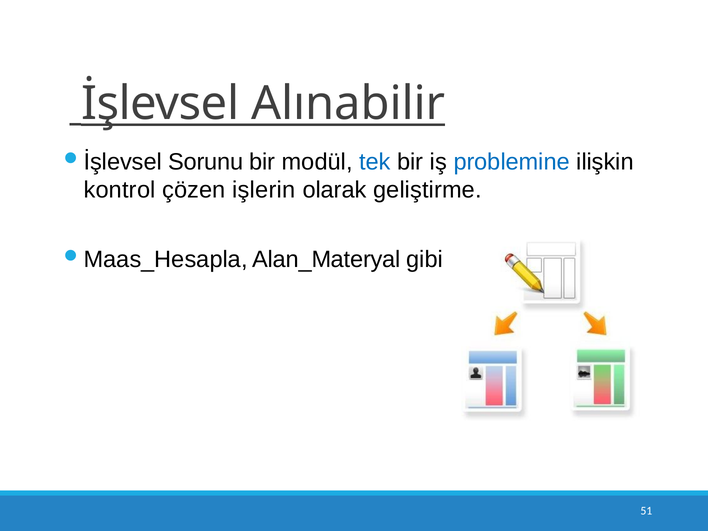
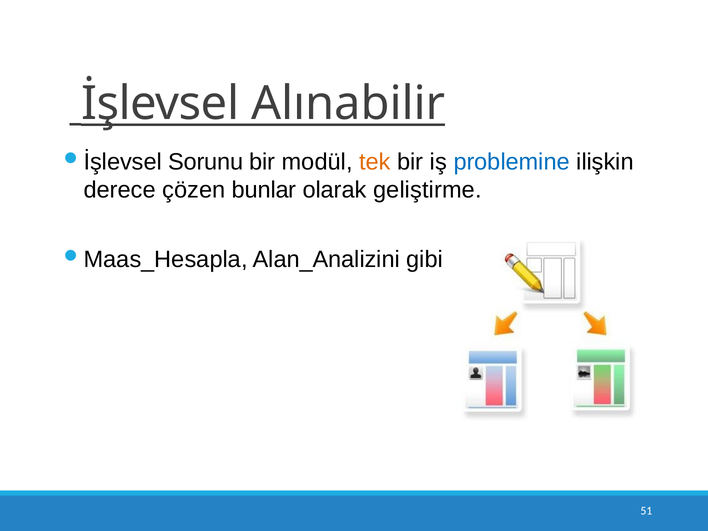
tek colour: blue -> orange (375, 162)
kontrol: kontrol -> derece (120, 190)
işlerin: işlerin -> bunlar (264, 190)
Alan_Materyal: Alan_Materyal -> Alan_Analizini (326, 260)
